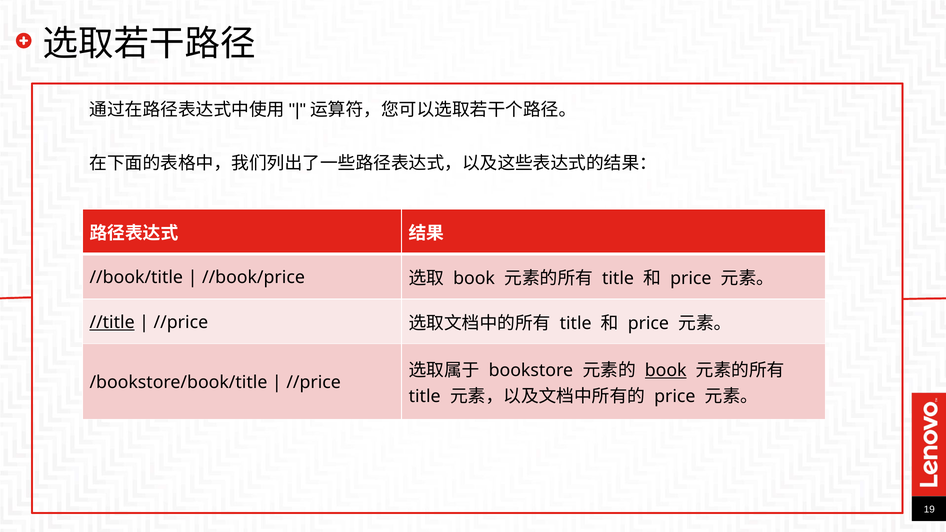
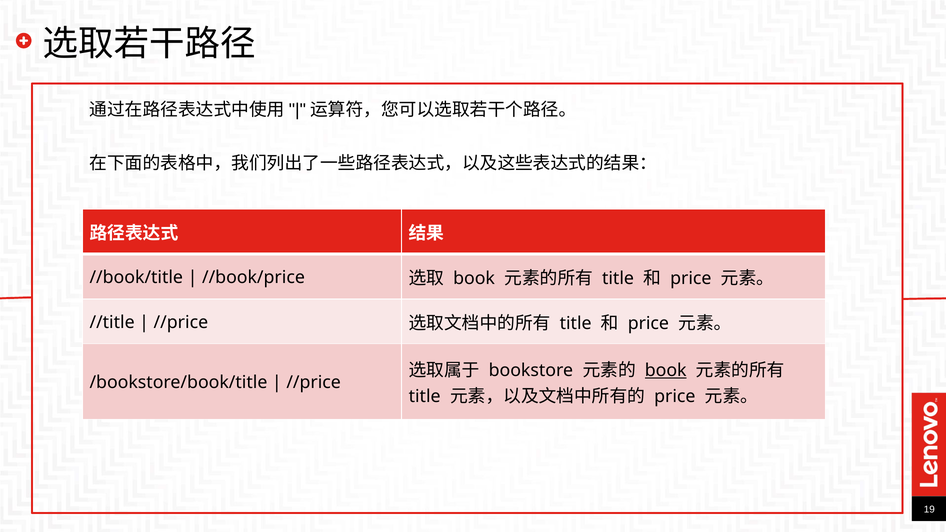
//title underline: present -> none (112, 322)
